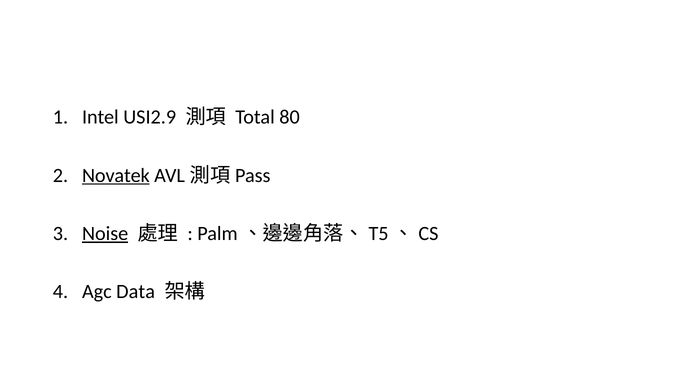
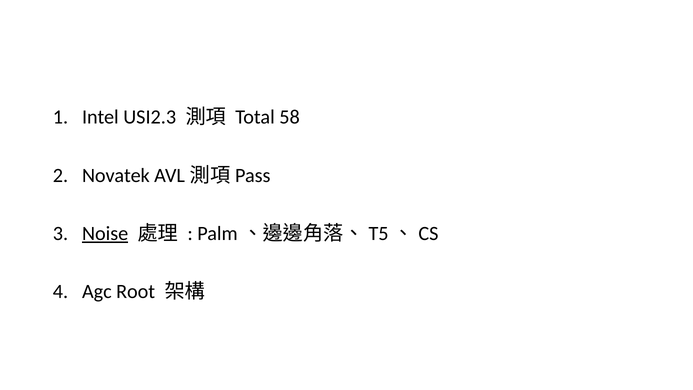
USI2.9: USI2.9 -> USI2.3 (150, 117)
80: 80 -> 58 (290, 117)
Novatek underline: present -> none (116, 175)
Data: Data -> Root (136, 292)
